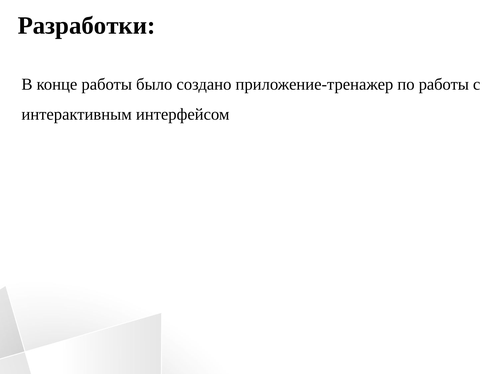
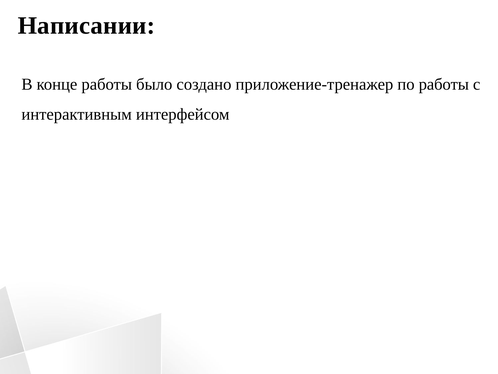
Разработки: Разработки -> Написании (86, 25)
